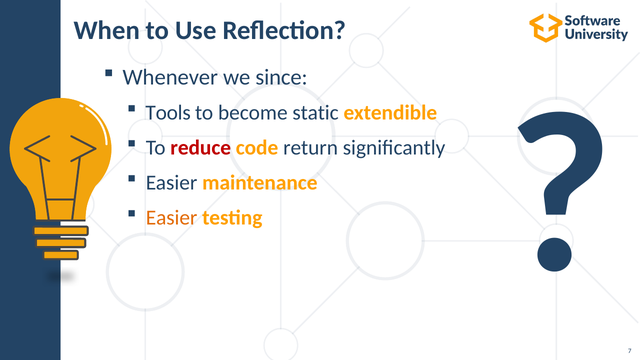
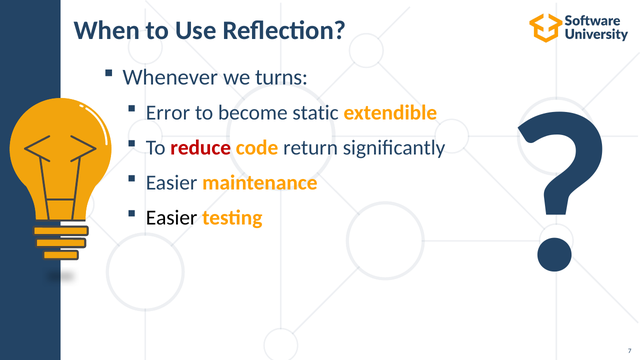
since: since -> turns (282, 77)
Tools: Tools -> Error (168, 113)
Easier colour: orange -> black (172, 217)
